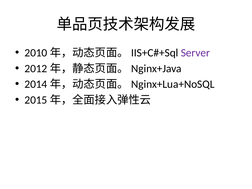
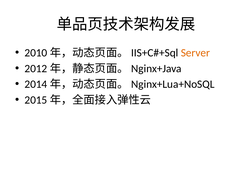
Server colour: purple -> orange (195, 53)
